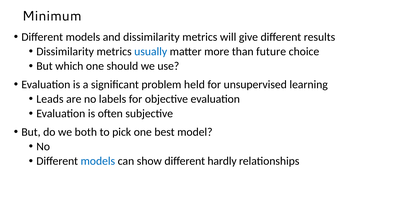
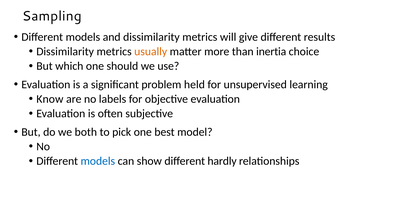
Minimum: Minimum -> Sampling (52, 16)
usually colour: blue -> orange (151, 52)
future: future -> inertia (271, 52)
Leads: Leads -> Know (50, 99)
